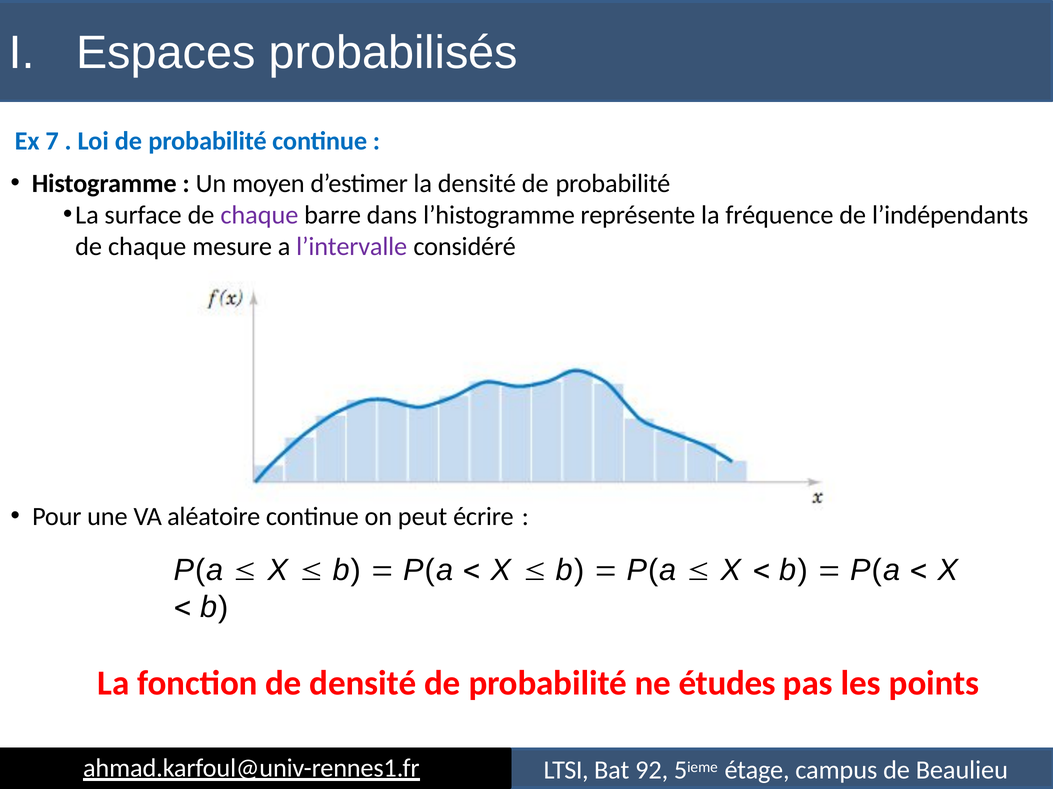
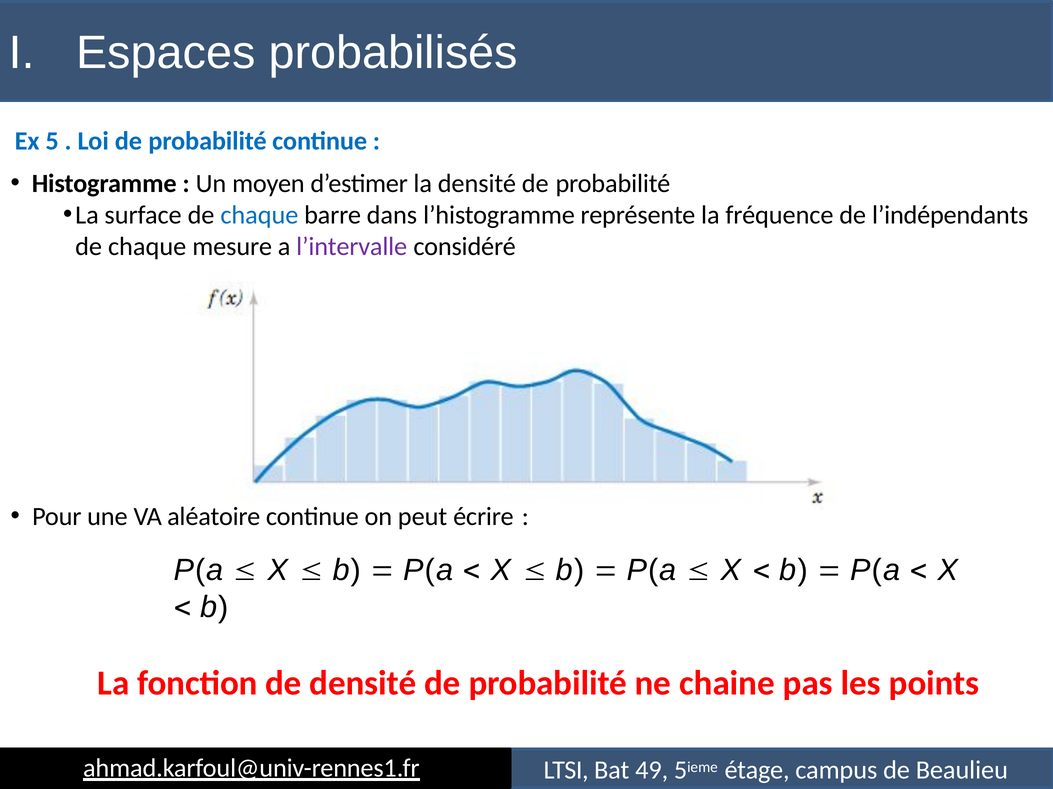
7: 7 -> 5 (52, 141)
chaque colour: purple -> blue (259, 215)
études: études -> chaine (727, 684)
92: 92 -> 49 (652, 771)
